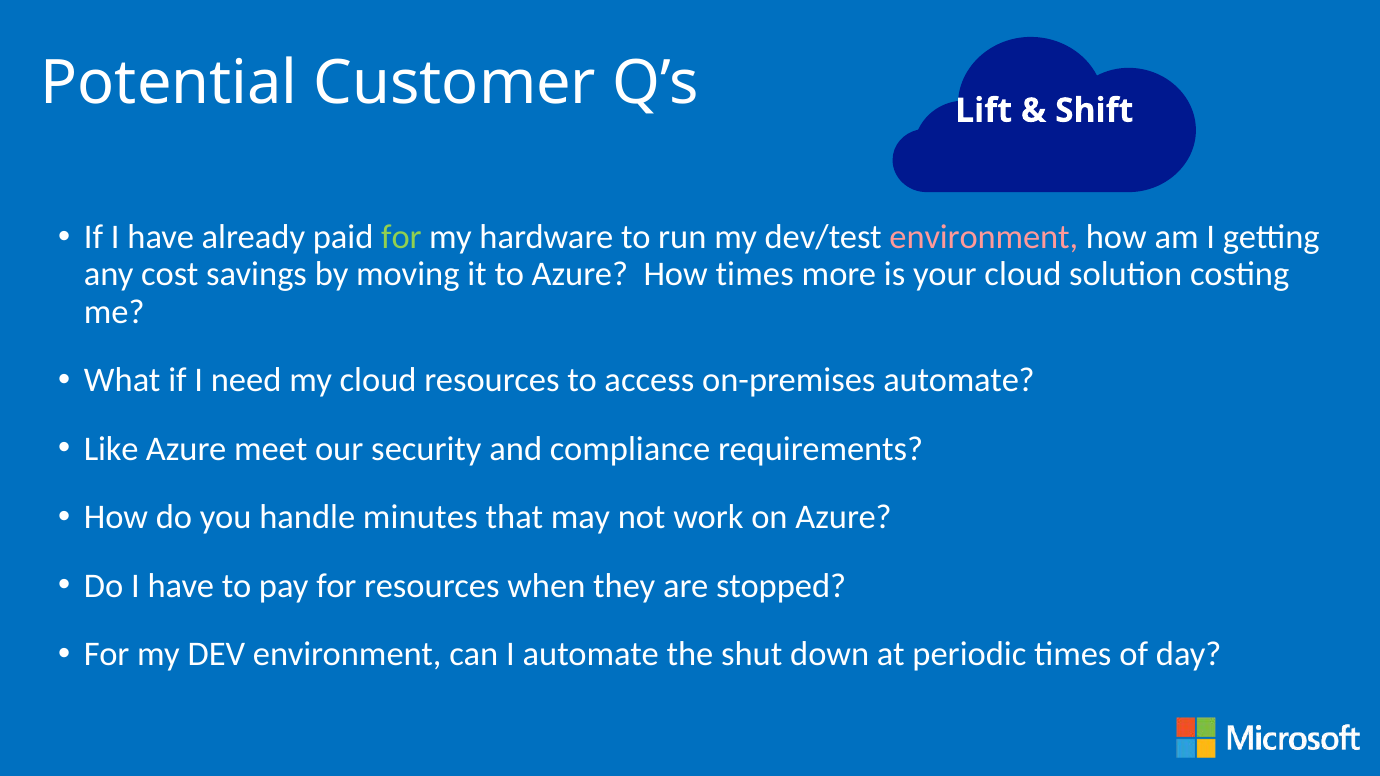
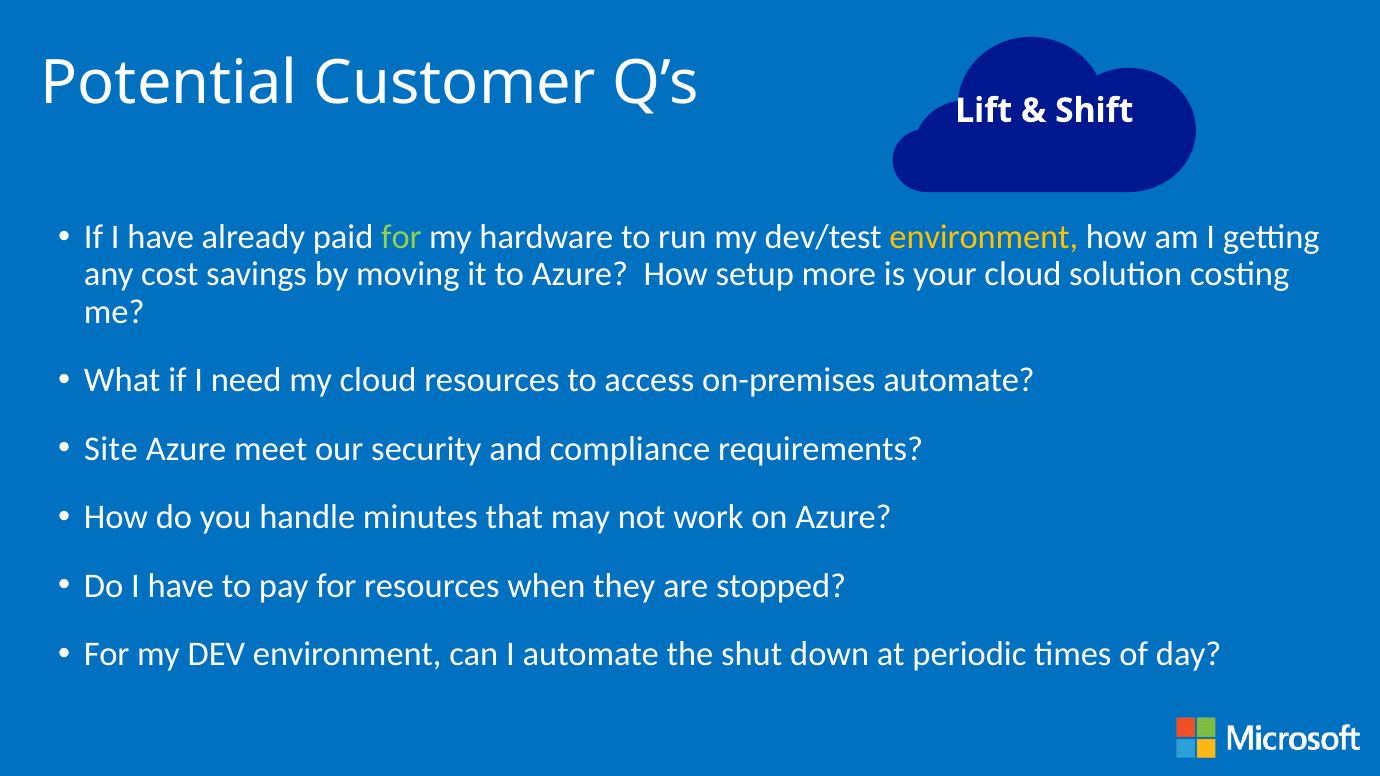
environment colour: pink -> yellow (984, 237)
How times: times -> setup (755, 275)
Like: Like -> Site (111, 449)
